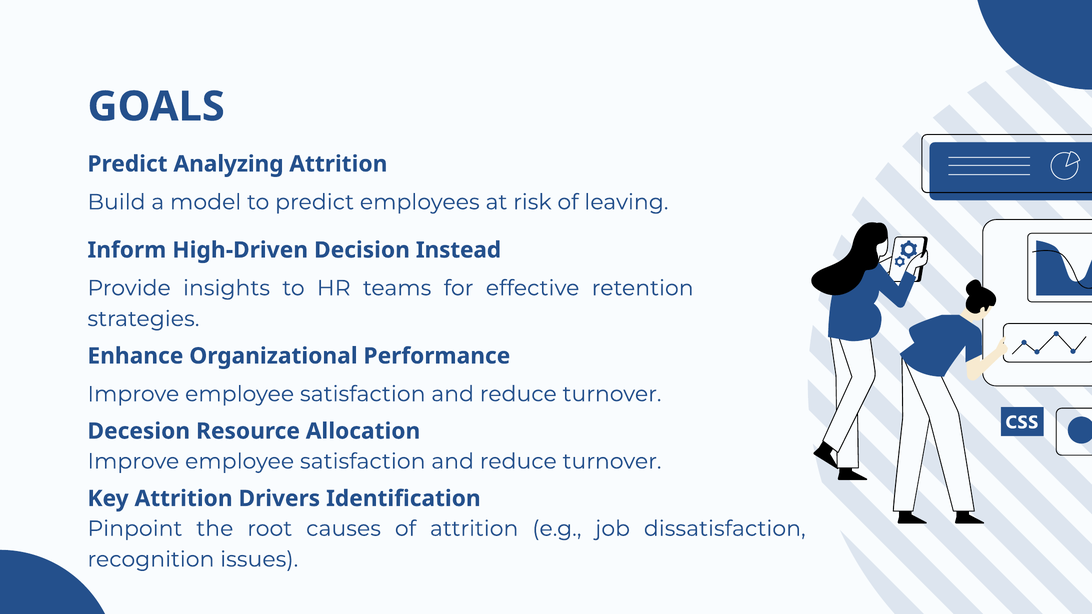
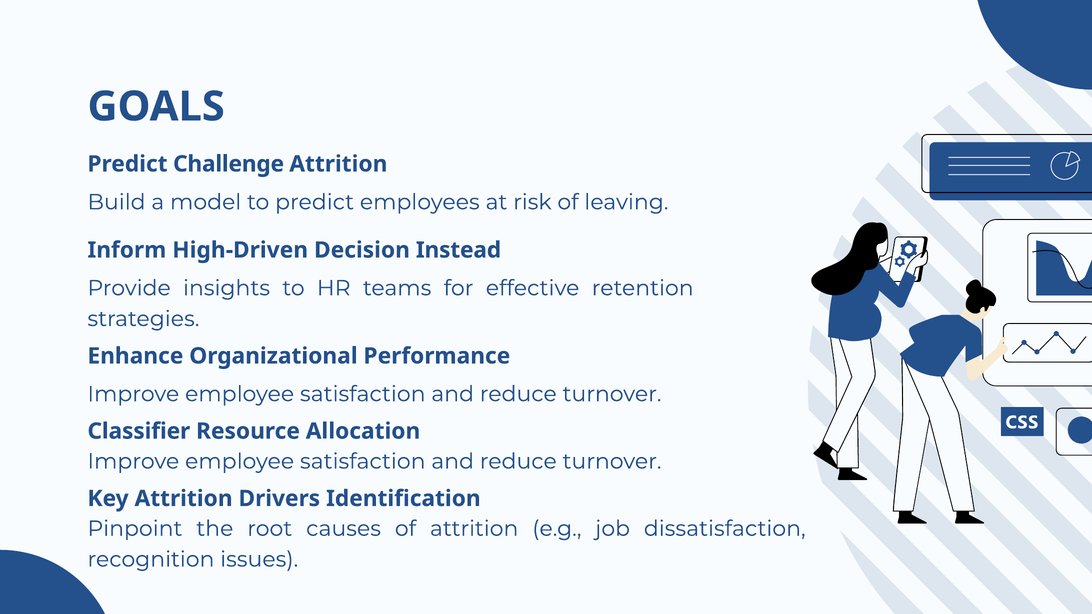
Analyzing: Analyzing -> Challenge (229, 164)
Decesion: Decesion -> Classifier (139, 431)
